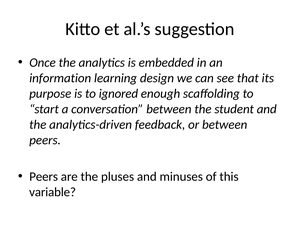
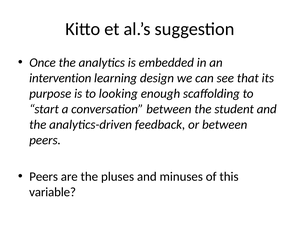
information: information -> intervention (60, 78)
ignored: ignored -> looking (118, 94)
